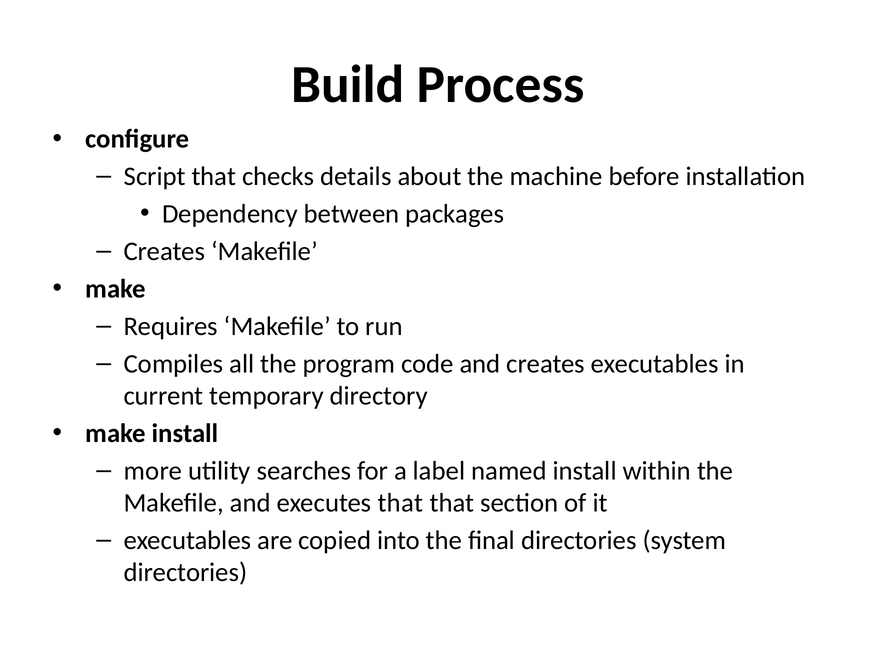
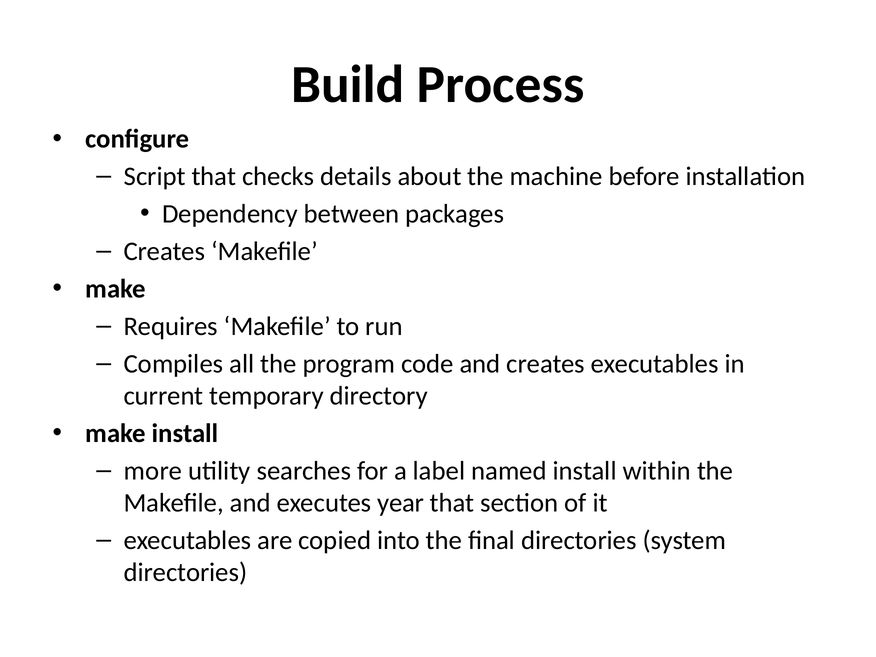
executes that: that -> year (401, 503)
